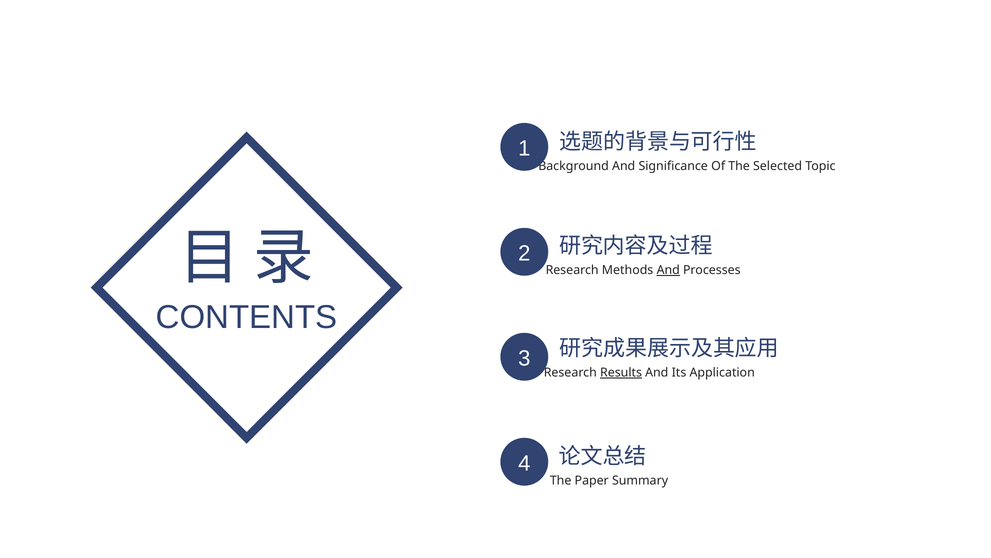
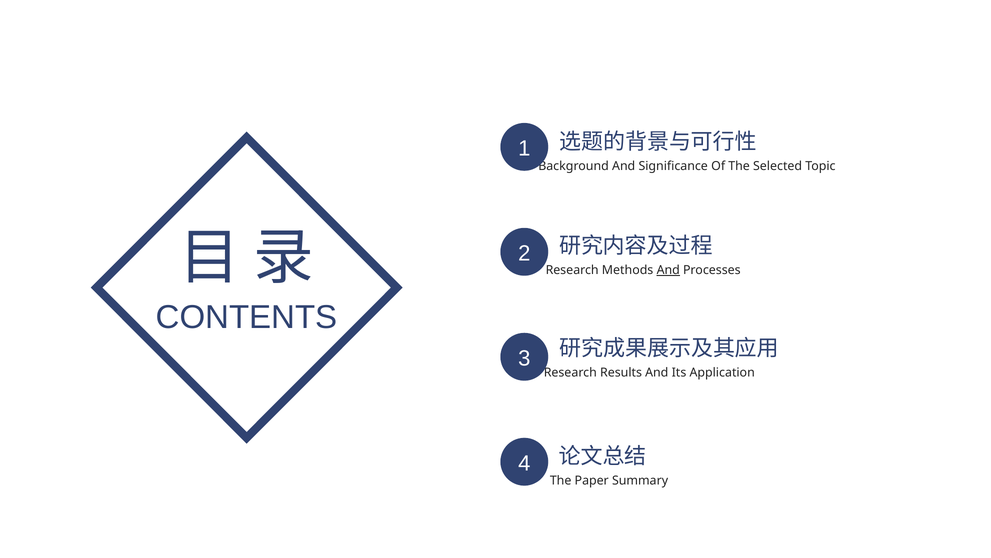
Results underline: present -> none (621, 372)
